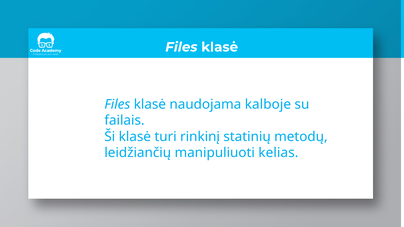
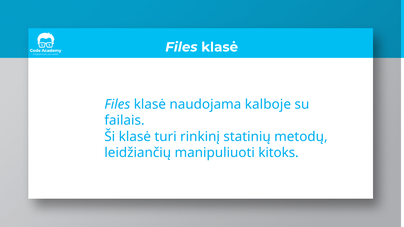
kelias: kelias -> kitoks (279, 153)
